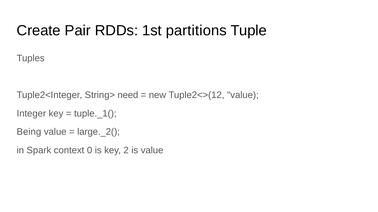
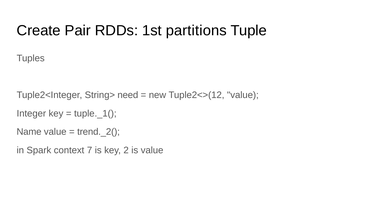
Being: Being -> Name (29, 132)
large._2(: large._2( -> trend._2( (99, 132)
0: 0 -> 7 (90, 151)
